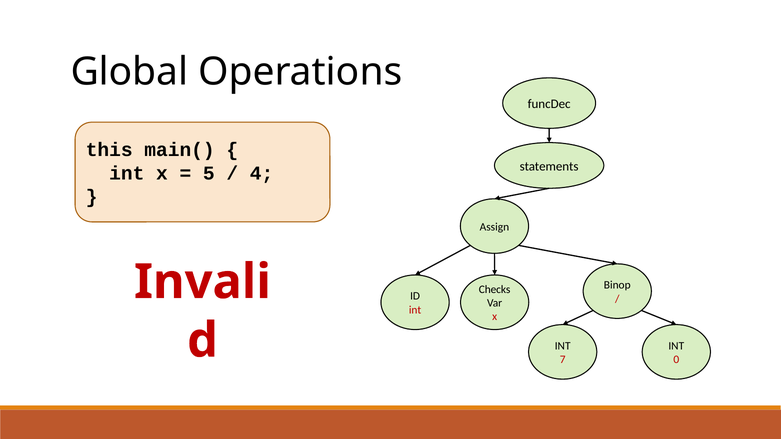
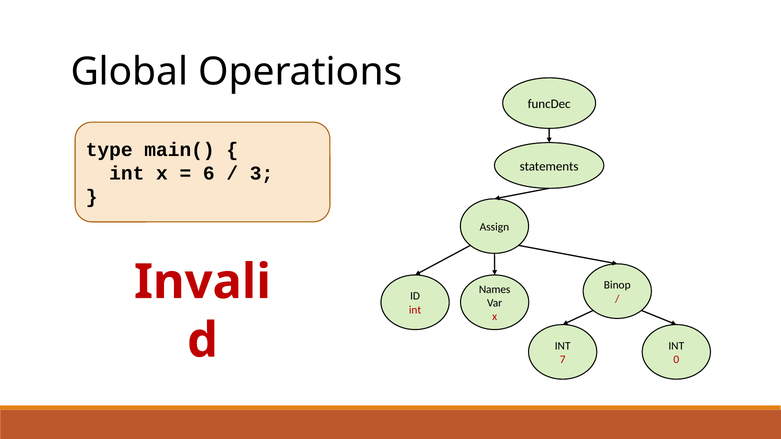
this: this -> type (109, 150)
5: 5 -> 6 (209, 173)
4: 4 -> 3 (262, 173)
Checks: Checks -> Names (495, 290)
